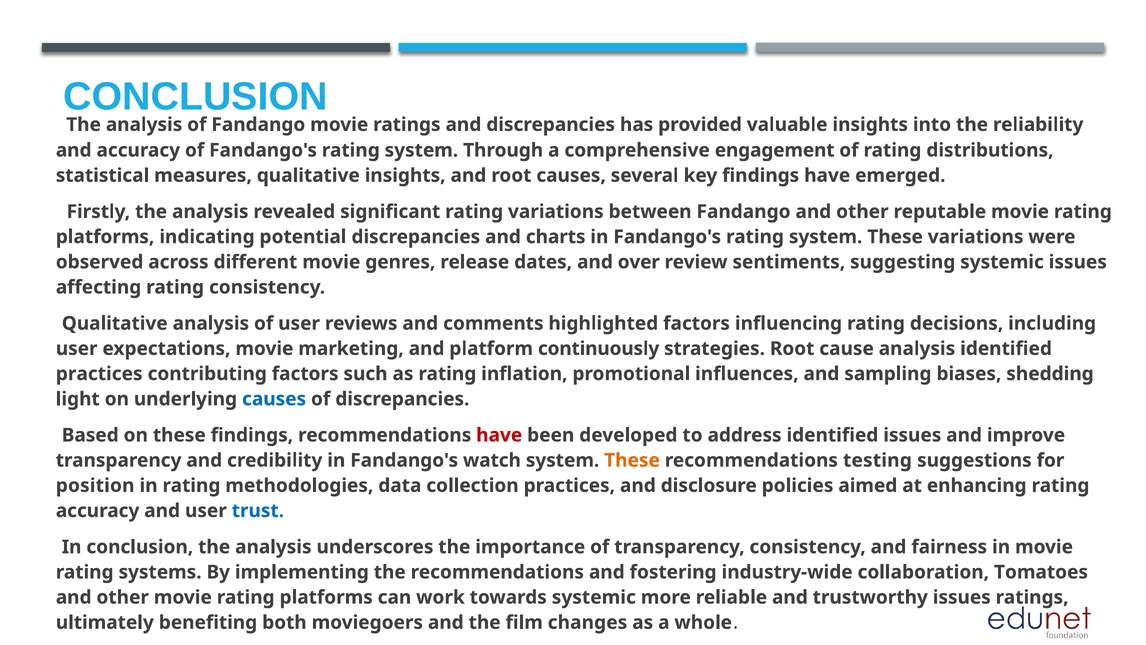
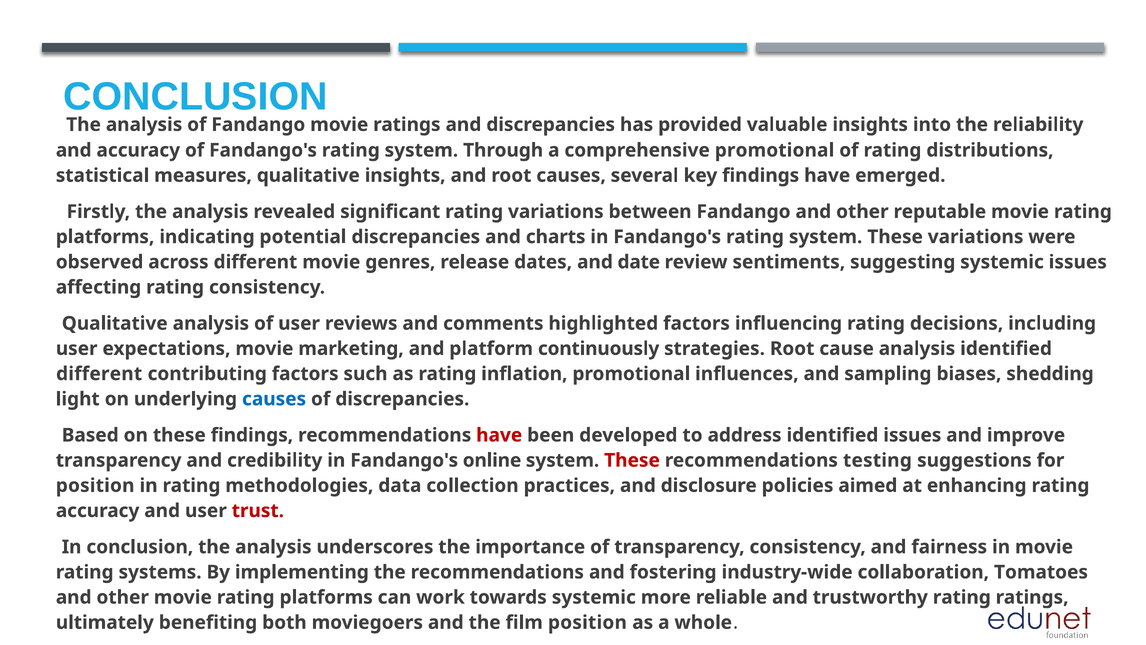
comprehensive engagement: engagement -> promotional (775, 150)
over: over -> date (639, 262)
practices: practices -> different (99, 374)
watch: watch -> online (492, 460)
These colour: orange -> red (632, 460)
trust colour: blue -> red (258, 510)
trustworthy issues: issues -> rating (962, 597)
film changes: changes -> position (587, 622)
